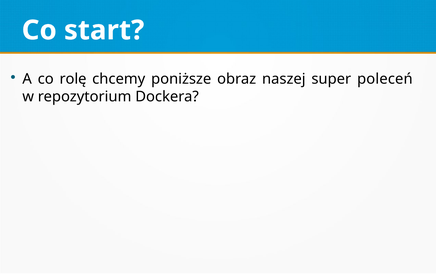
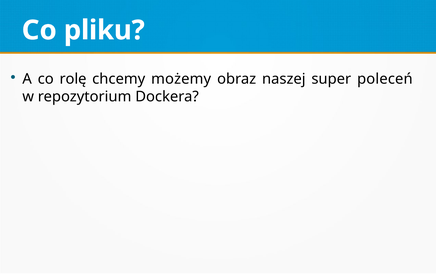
start: start -> pliku (104, 30)
poniższe: poniższe -> możemy (181, 79)
